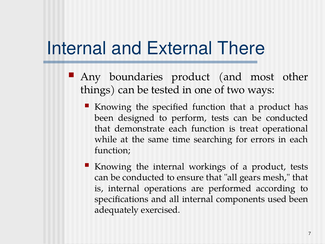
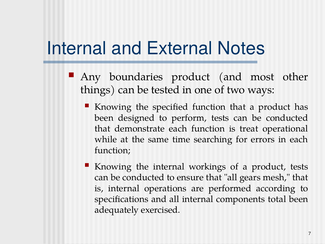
There: There -> Notes (241, 48)
used: used -> total (277, 199)
